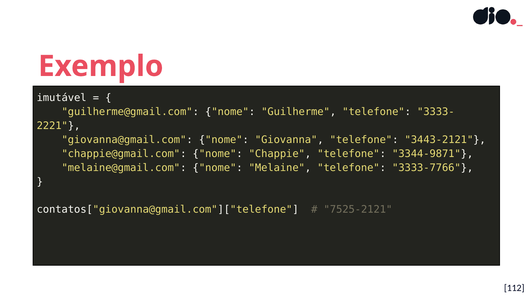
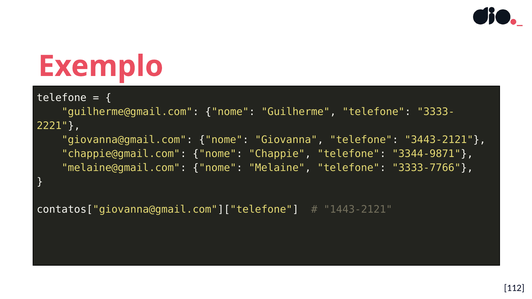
imutável: imutável -> telefone (62, 98)
7525-2121: 7525-2121 -> 1443-2121 (358, 210)
